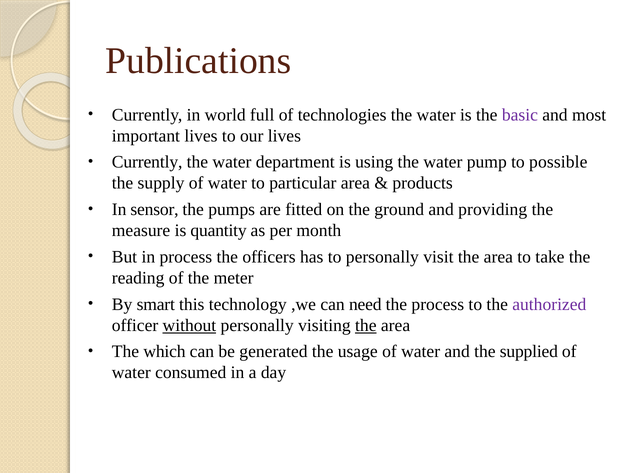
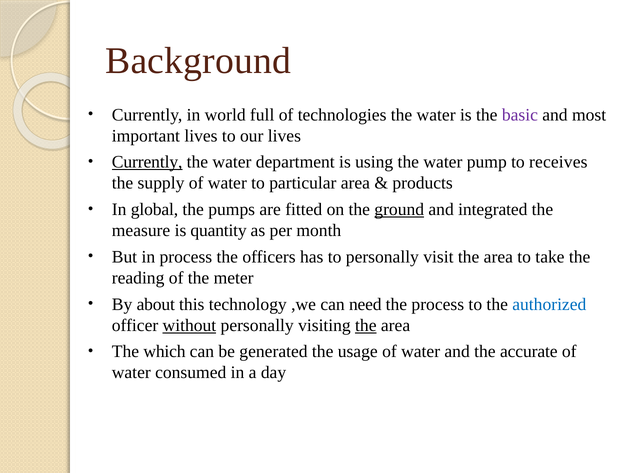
Publications: Publications -> Background (198, 61)
Currently underline: none -> present (147, 162)
possible: possible -> receives (558, 162)
sensor: sensor -> global (154, 210)
ground underline: none -> present (399, 210)
providing: providing -> integrated (493, 210)
smart: smart -> about (156, 304)
authorized colour: purple -> blue (549, 304)
supplied: supplied -> accurate (529, 352)
